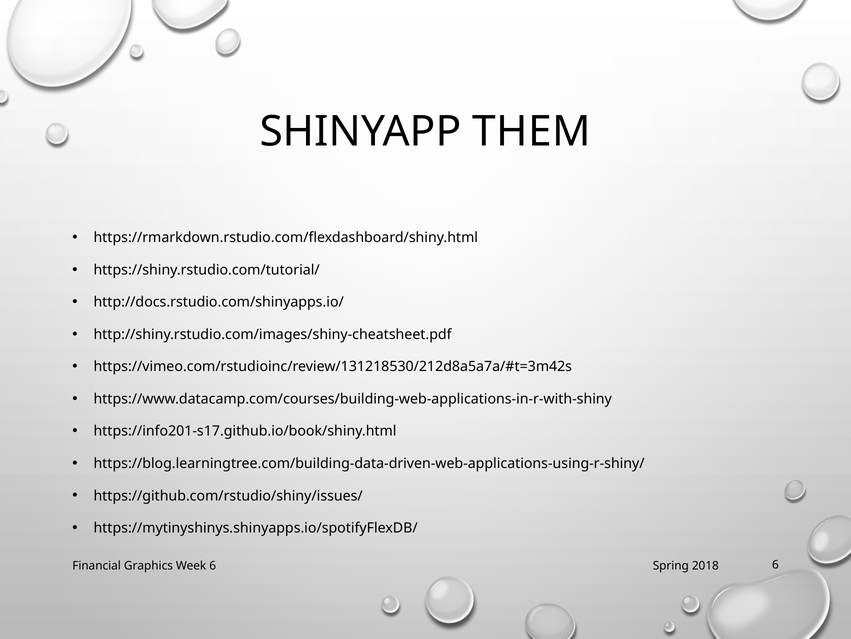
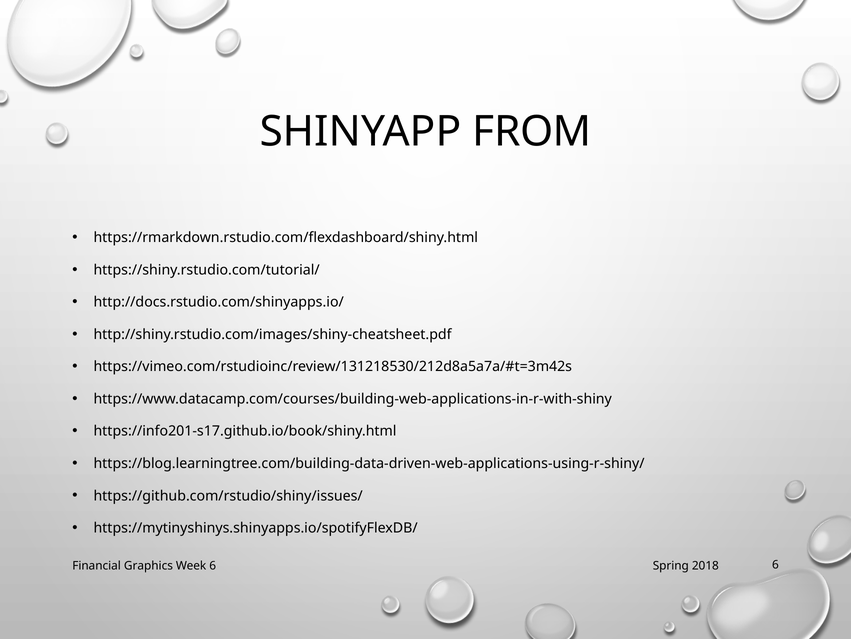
THEM: THEM -> FROM (532, 132)
